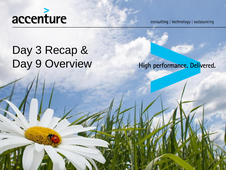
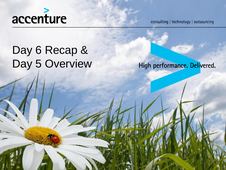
3: 3 -> 6 (39, 50)
9: 9 -> 5 (39, 64)
